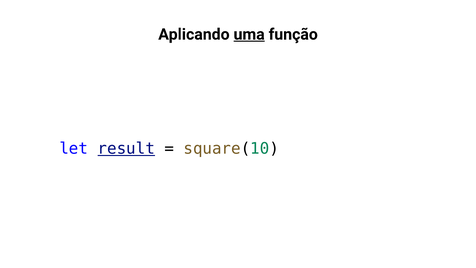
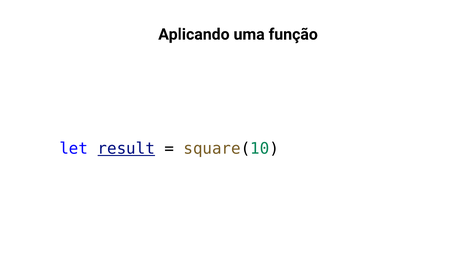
uma underline: present -> none (249, 34)
